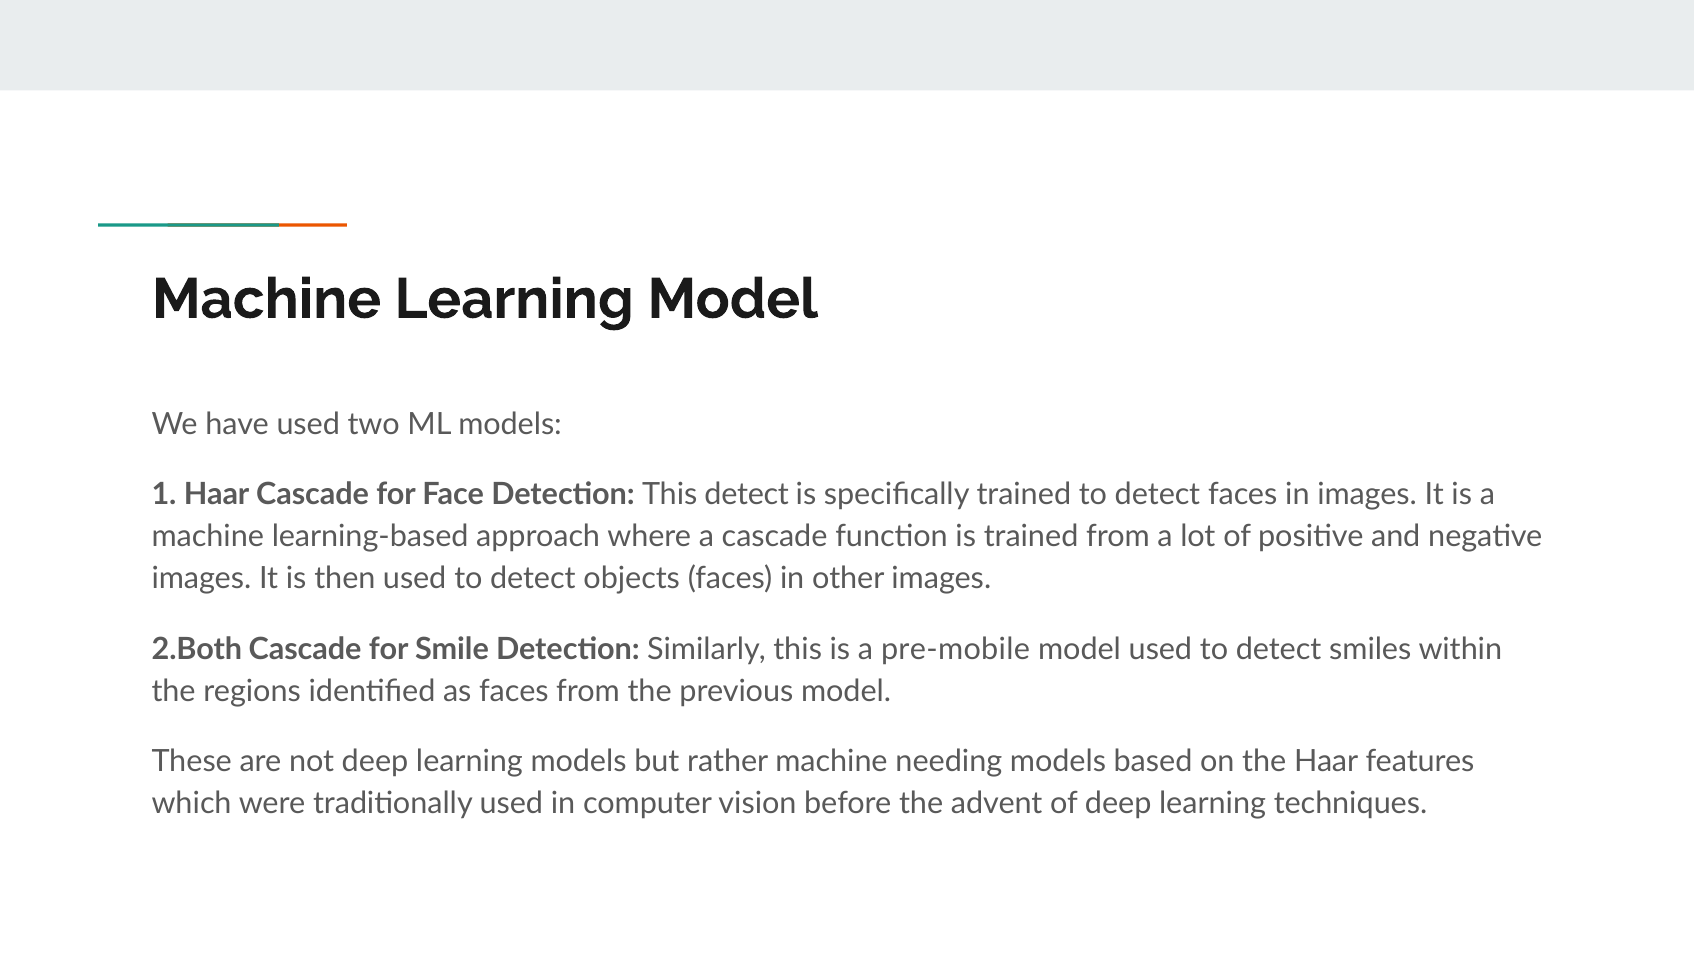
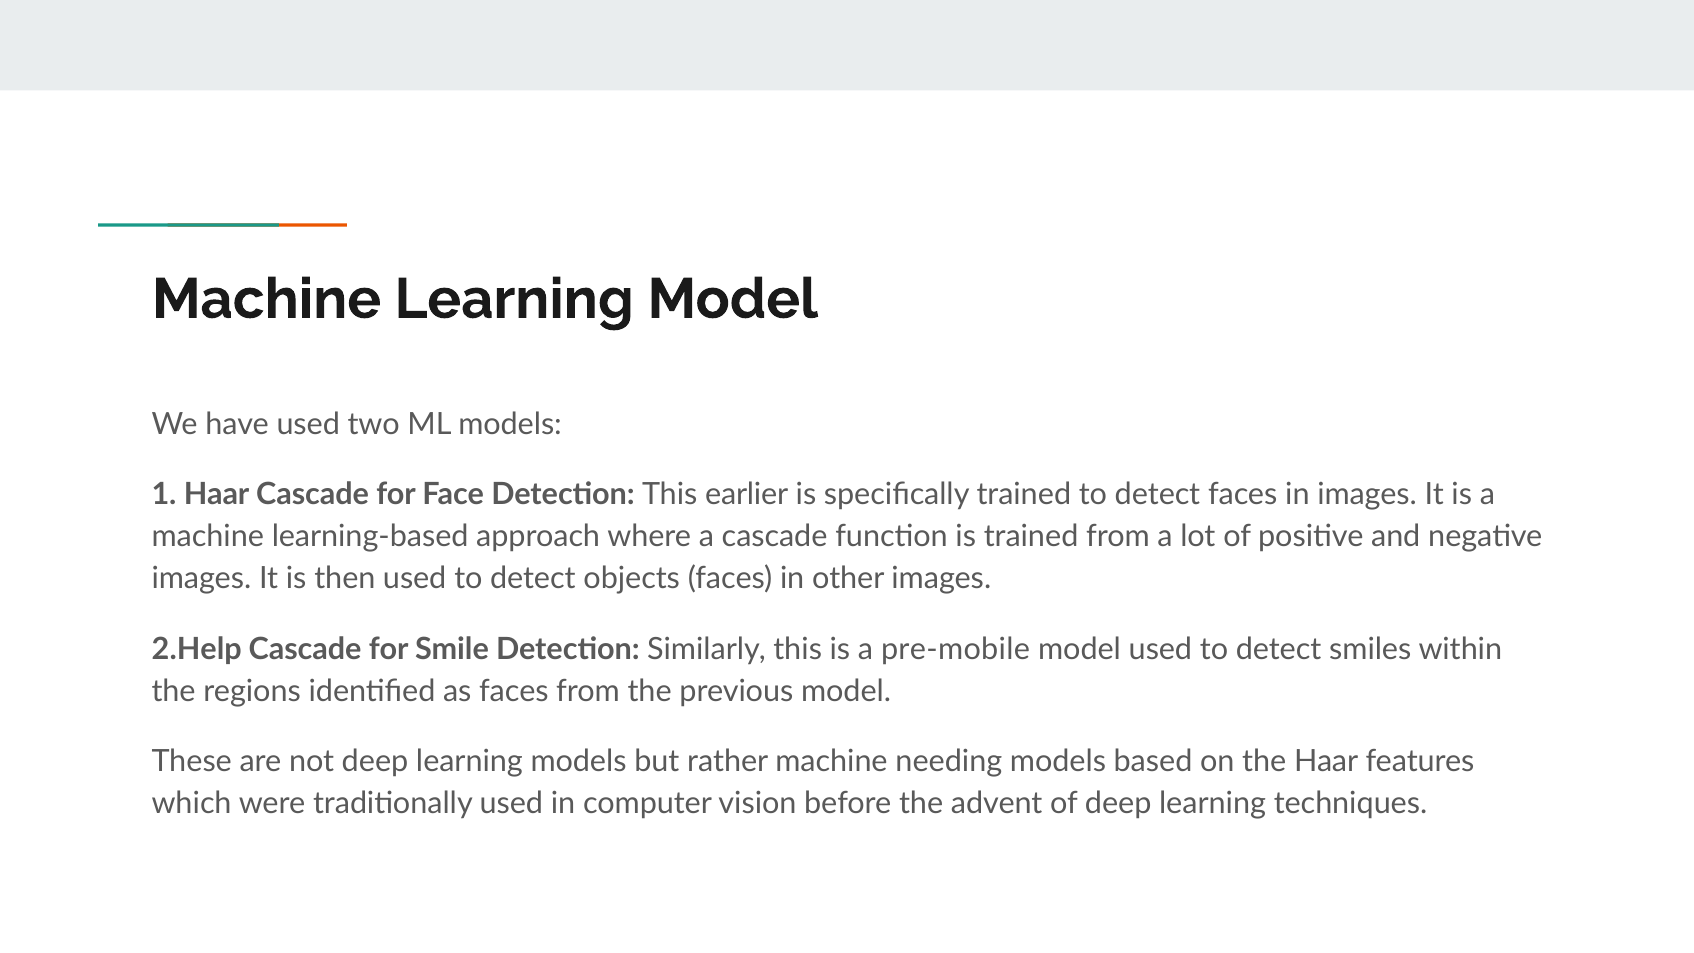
This detect: detect -> earlier (747, 495)
2.Both: 2.Both -> 2.Help (197, 649)
